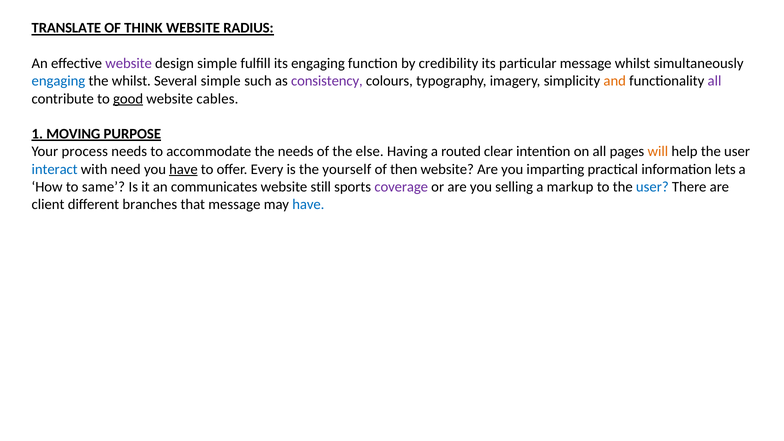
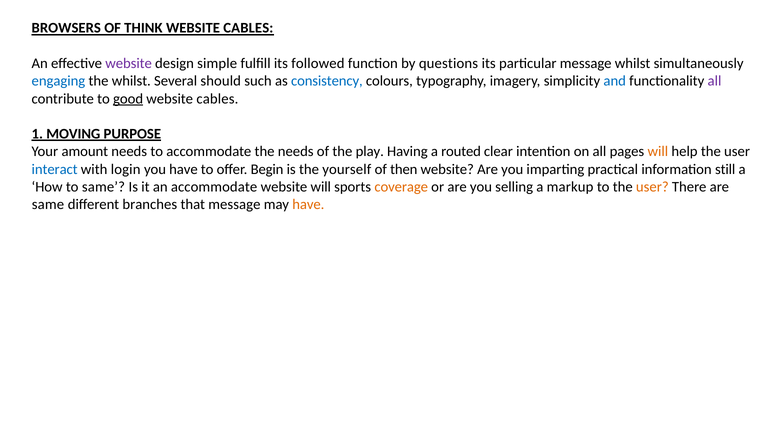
TRANSLATE: TRANSLATE -> BROWSERS (66, 28)
RADIUS: RADIUS -> CABLES (248, 28)
its engaging: engaging -> followed (318, 63)
credibility: credibility -> questions (448, 63)
Several simple: simple -> should (221, 81)
consistency colour: purple -> blue (327, 81)
and colour: orange -> blue (615, 81)
process: process -> amount (85, 152)
else: else -> play (370, 152)
need: need -> login (126, 169)
have underline: present -> none (183, 169)
Every: Every -> Begin (267, 169)
lets: lets -> still (725, 169)
an communicates: communicates -> accommodate (214, 187)
website still: still -> will (321, 187)
coverage colour: purple -> orange (401, 187)
user colour: blue -> orange (652, 187)
client: client -> same (48, 205)
have colour: blue -> orange (308, 205)
